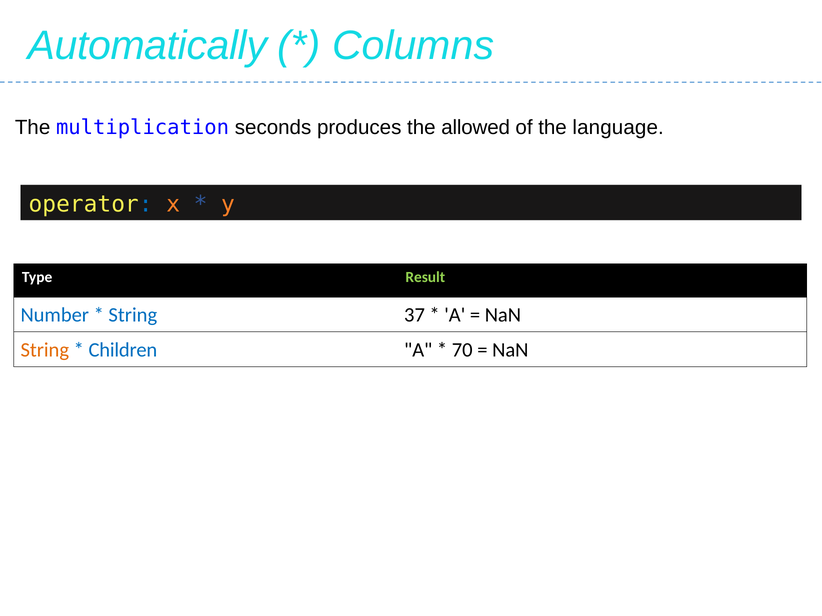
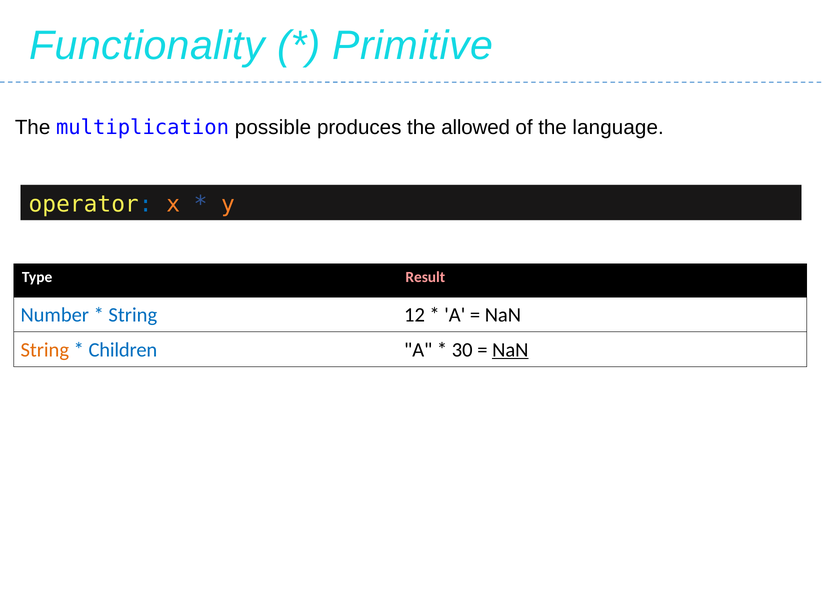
Automatically: Automatically -> Functionality (147, 46)
Columns: Columns -> Primitive (413, 46)
seconds: seconds -> possible (273, 127)
Result colour: light green -> pink (425, 278)
37: 37 -> 12 (415, 315)
70: 70 -> 30 (462, 350)
NaN underline: none -> present (510, 350)
